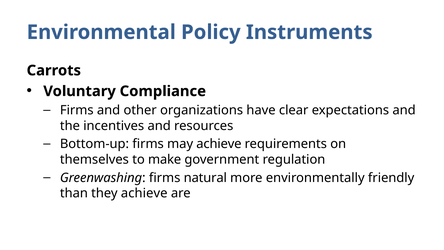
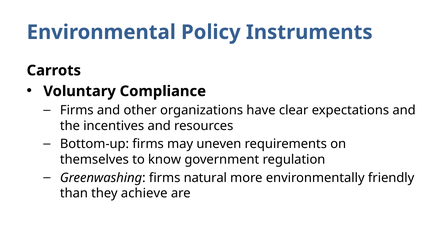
may achieve: achieve -> uneven (219, 144)
make: make -> know (165, 159)
